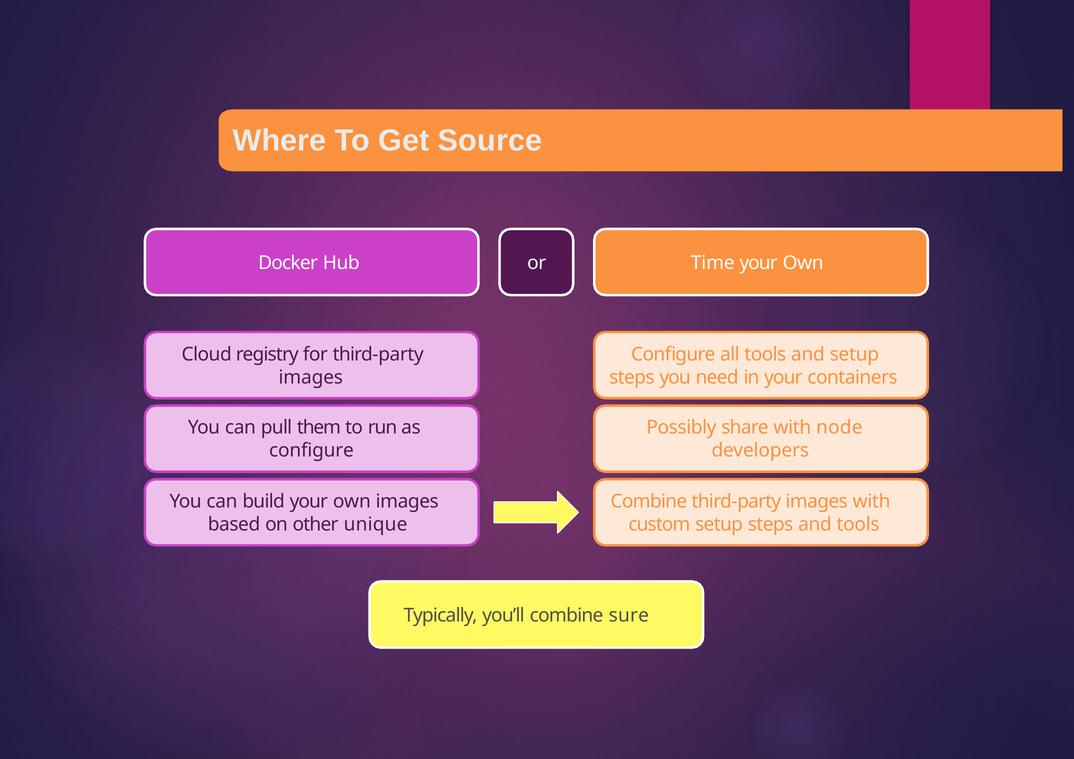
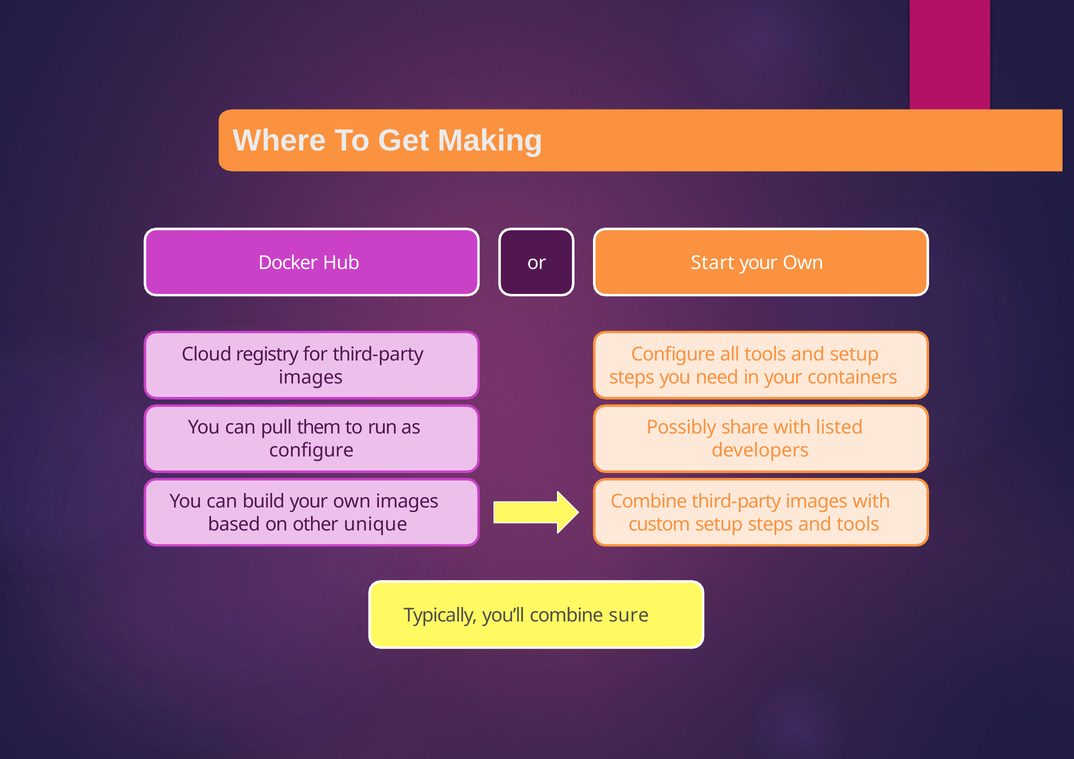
Source: Source -> Making (490, 141)
Time: Time -> Start (713, 263)
node: node -> listed (839, 428)
